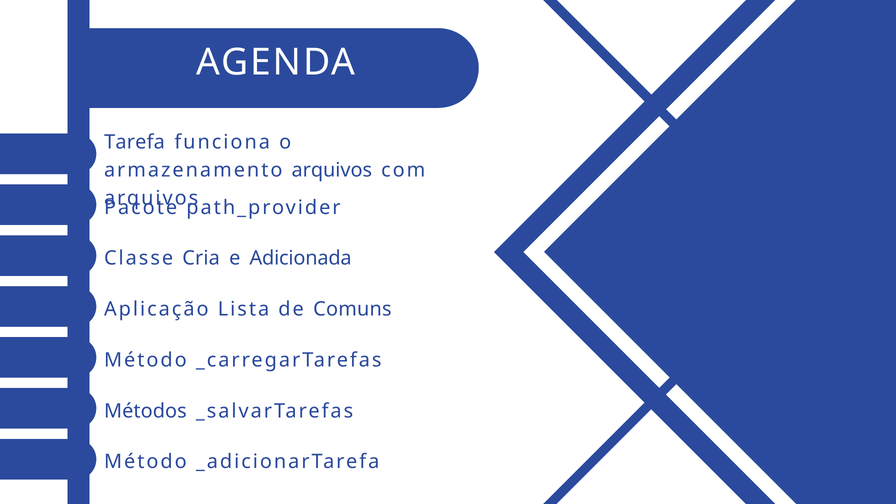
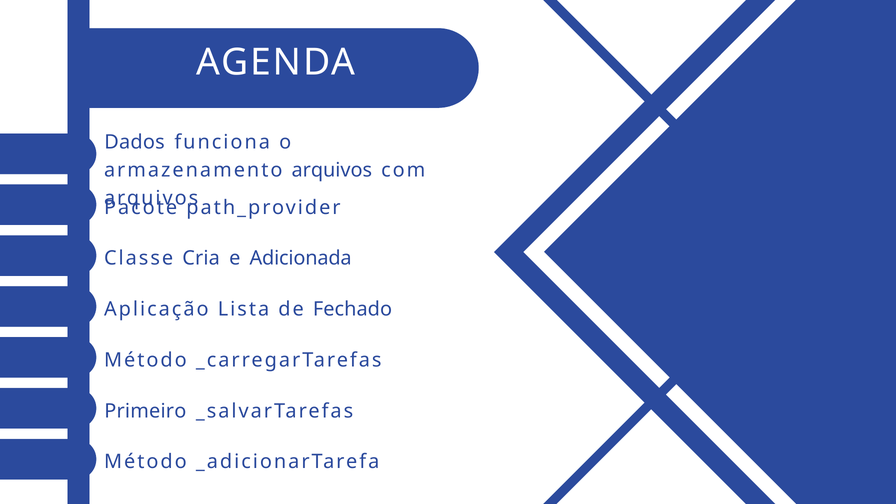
Tarefa: Tarefa -> Dados (135, 142)
Comuns: Comuns -> Fechado (353, 309)
Métodos: Métodos -> Primeiro (145, 411)
